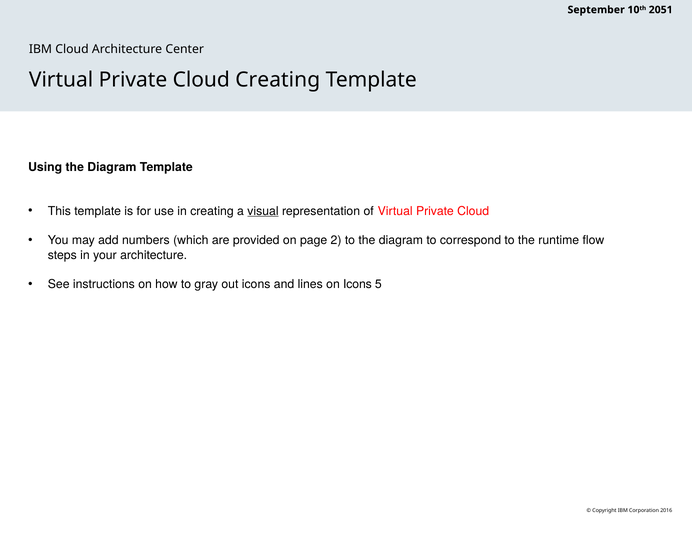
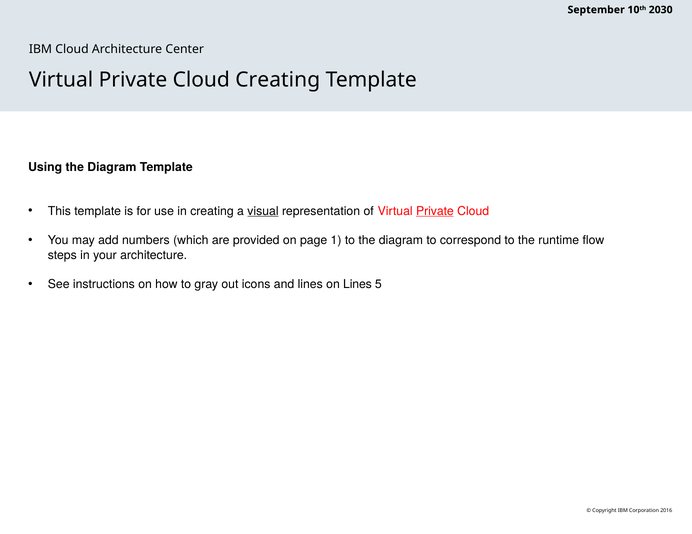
2051: 2051 -> 2030 (661, 10)
Private underline: none -> present (435, 211)
2: 2 -> 1 (336, 241)
on Icons: Icons -> Lines (357, 285)
